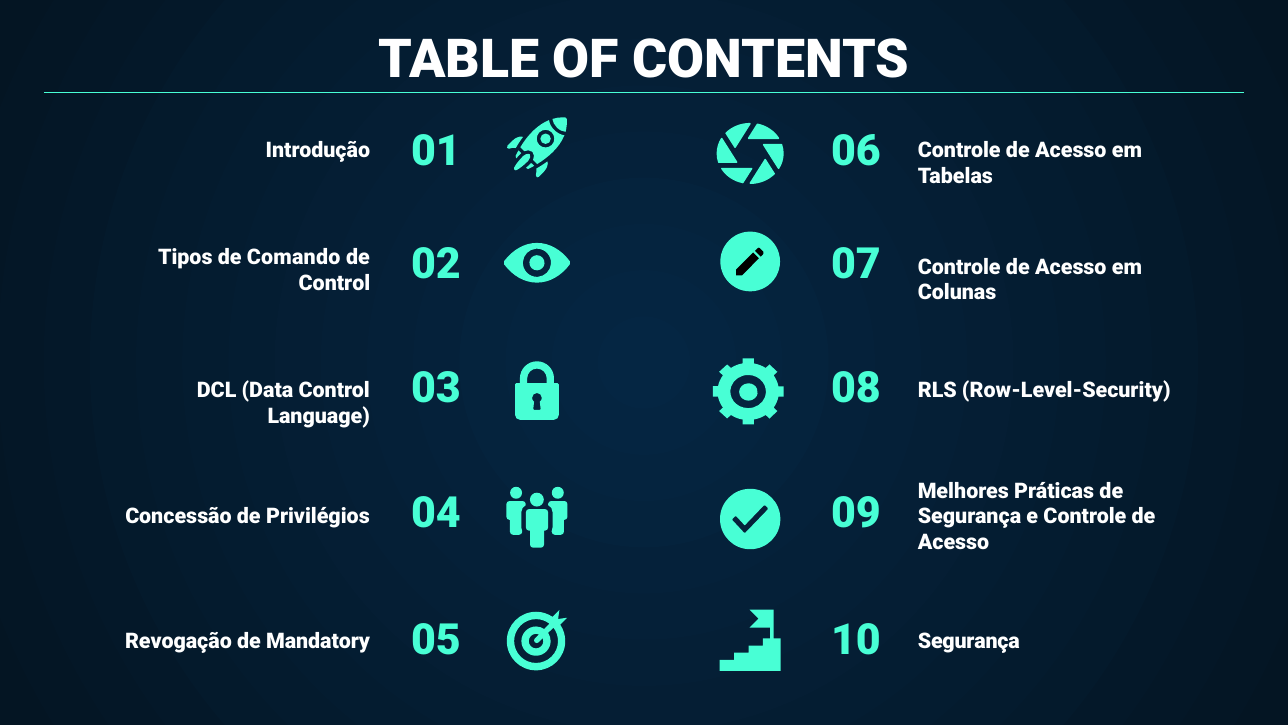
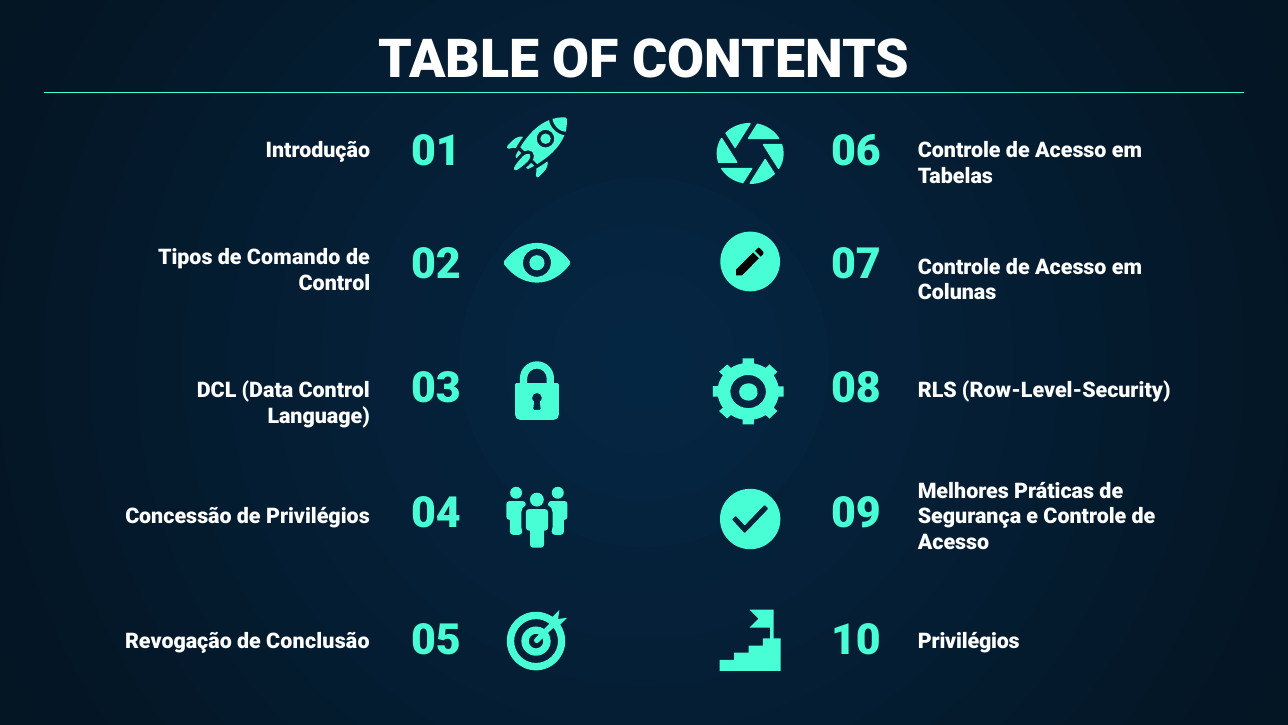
Mandatory: Mandatory -> Conclusão (318, 641)
Segurança: Segurança -> Privilégios (969, 641)
